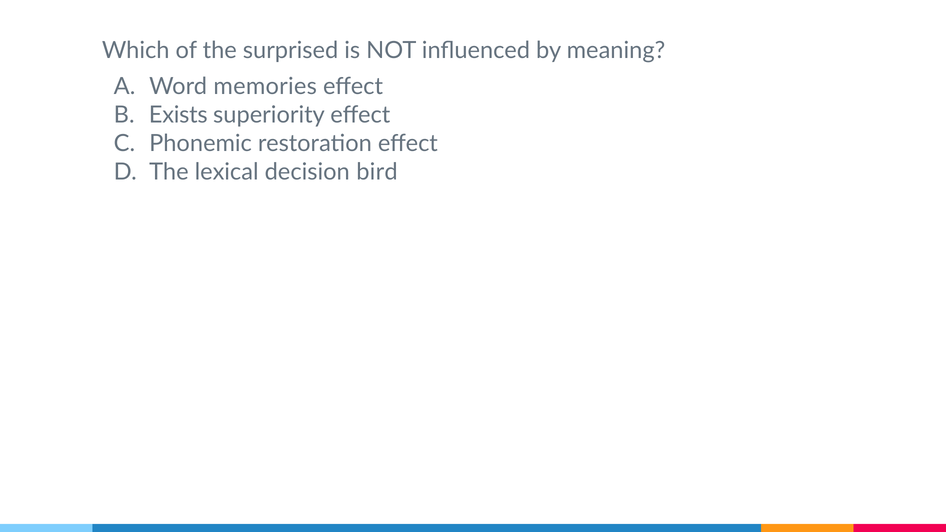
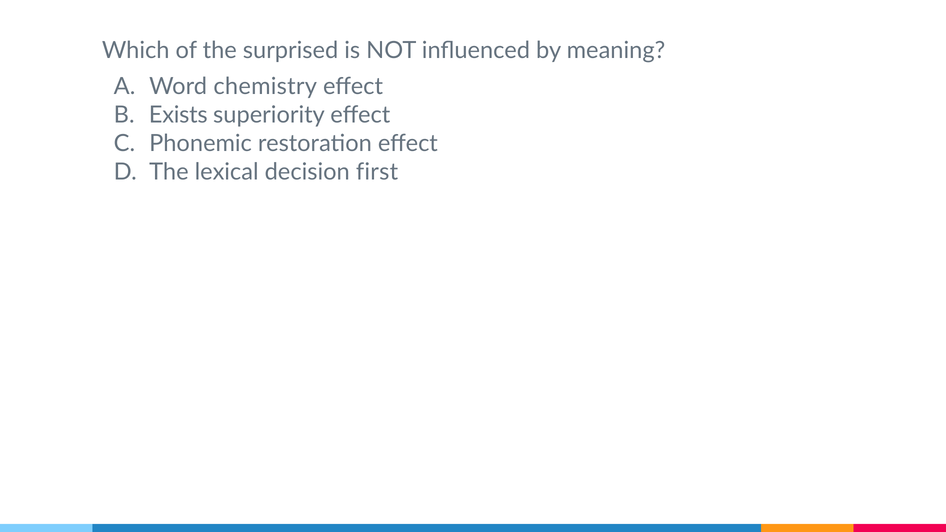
memories: memories -> chemistry (265, 87)
bird: bird -> first (377, 172)
